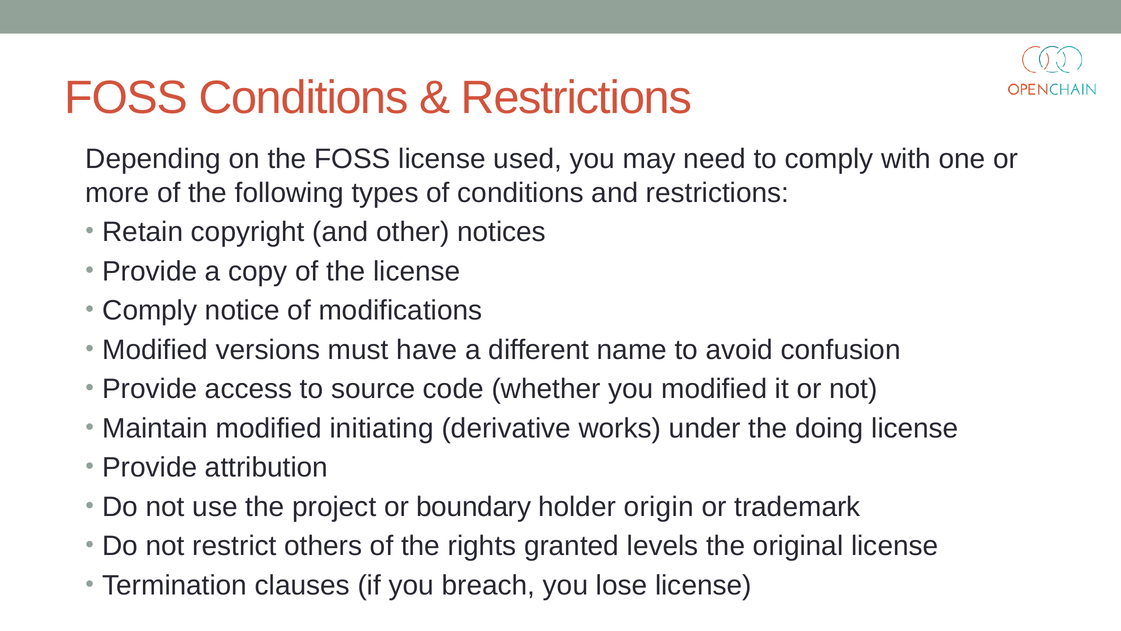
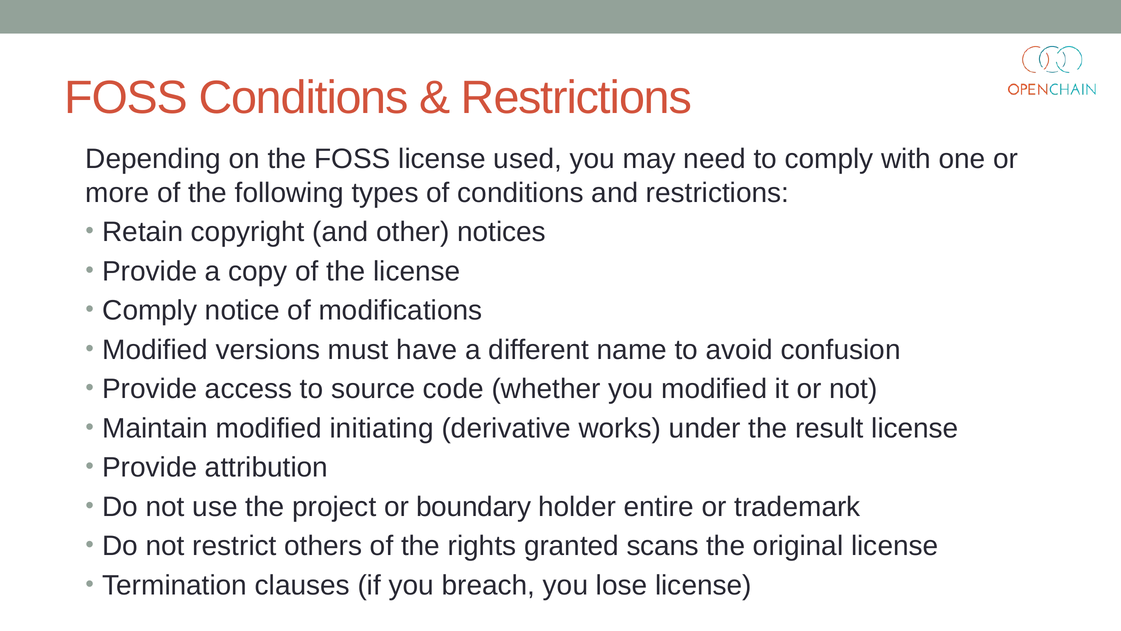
doing: doing -> result (829, 428)
origin: origin -> entire (659, 506)
levels: levels -> scans (663, 546)
